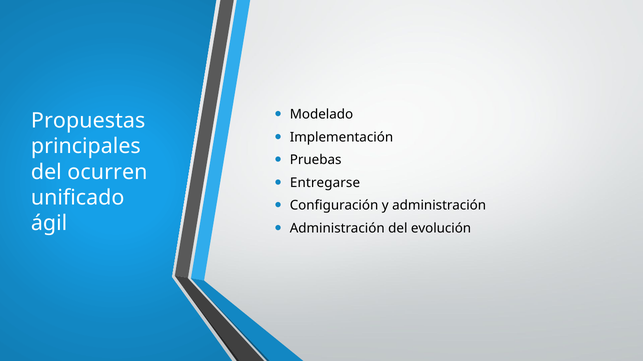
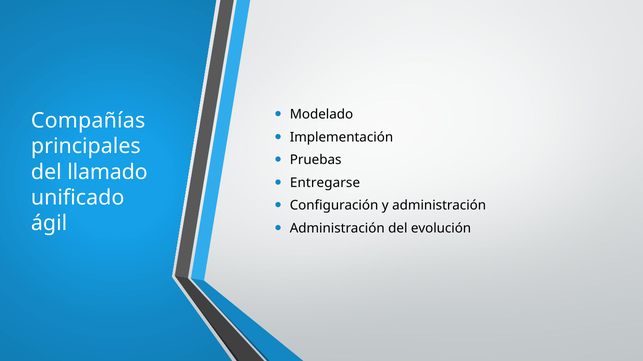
Propuestas: Propuestas -> Compañías (88, 121)
ocurren: ocurren -> llamado (108, 172)
